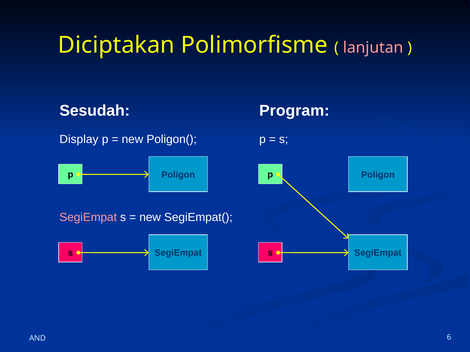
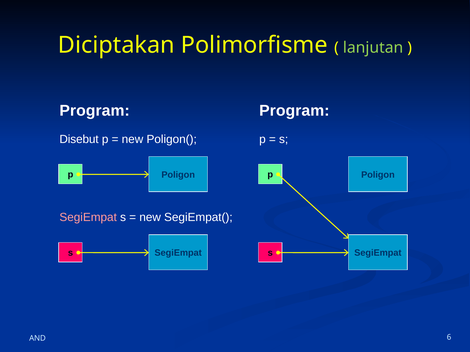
lanjutan colour: pink -> light green (373, 48)
Sesudah: Sesudah -> Program (95, 111)
Display: Display -> Disebut (79, 139)
